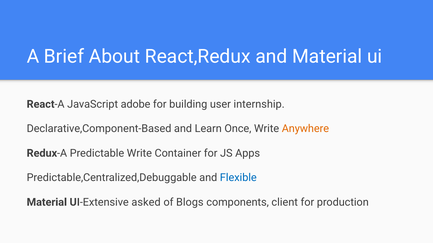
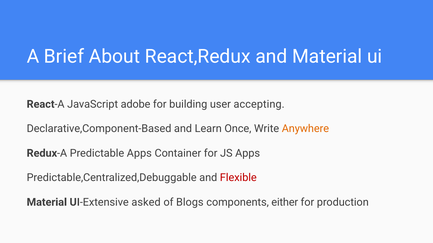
internship: internship -> accepting (259, 104)
Predictable Write: Write -> Apps (139, 154)
Flexible colour: blue -> red (238, 178)
client: client -> either (285, 203)
